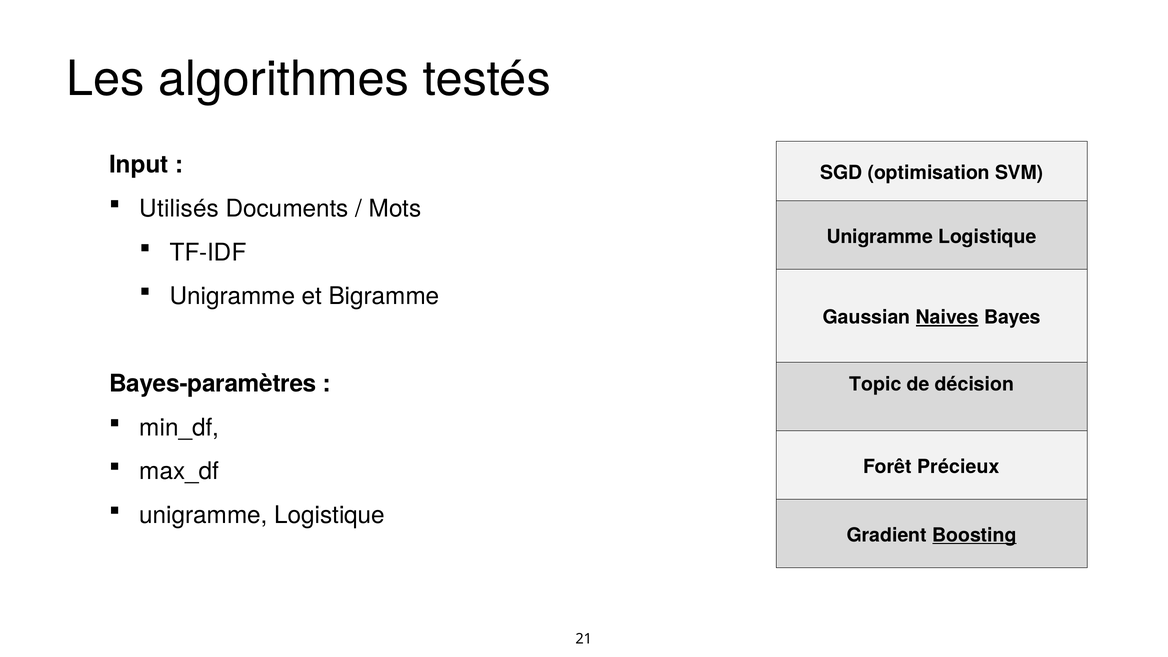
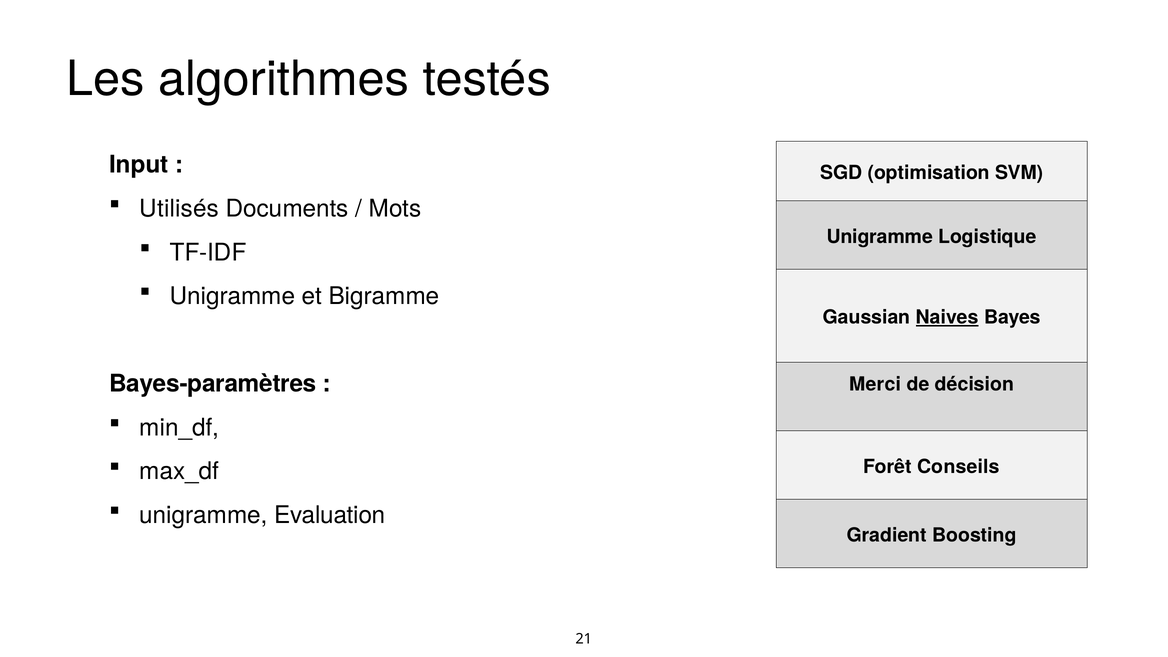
Topic: Topic -> Merci (875, 384)
Précieux: Précieux -> Conseils (958, 467)
Logistique: Logistique -> Evaluation (330, 515)
Boosting underline: present -> none (974, 535)
